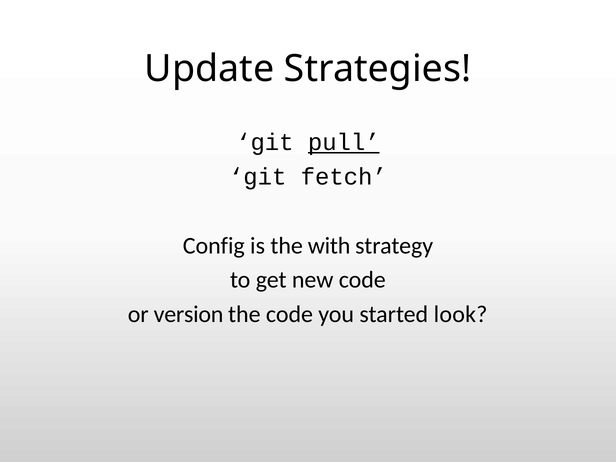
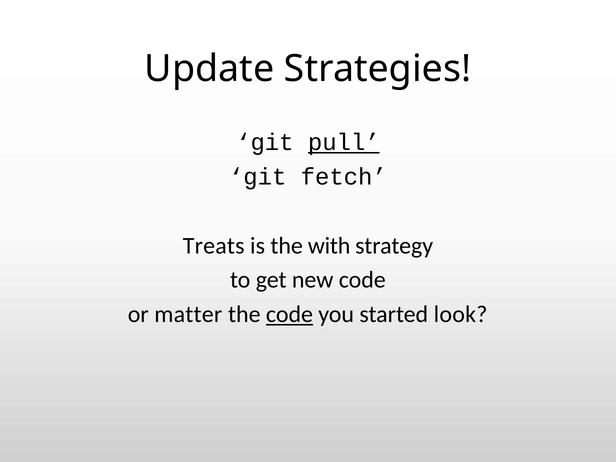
Config: Config -> Treats (214, 246)
version: version -> matter (188, 315)
code underline: none -> present (289, 315)
